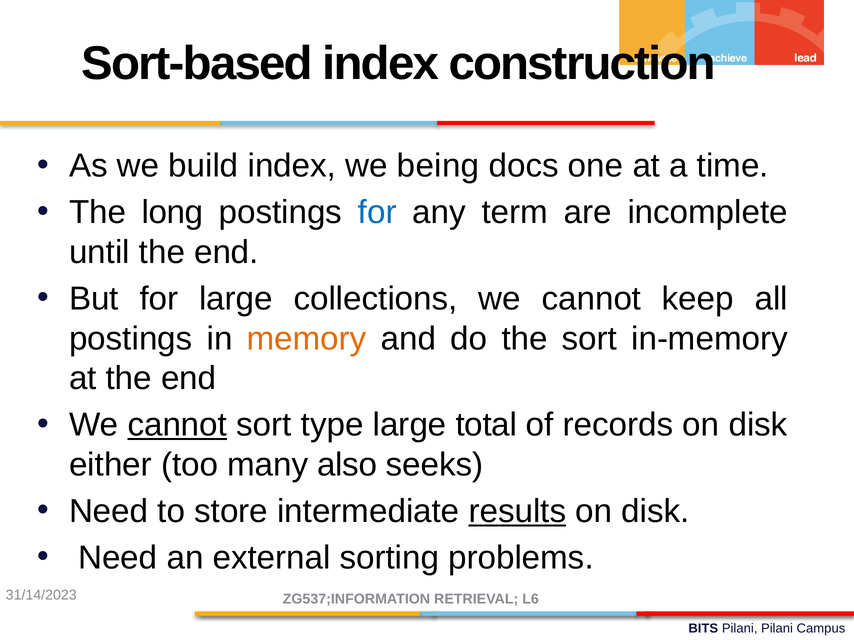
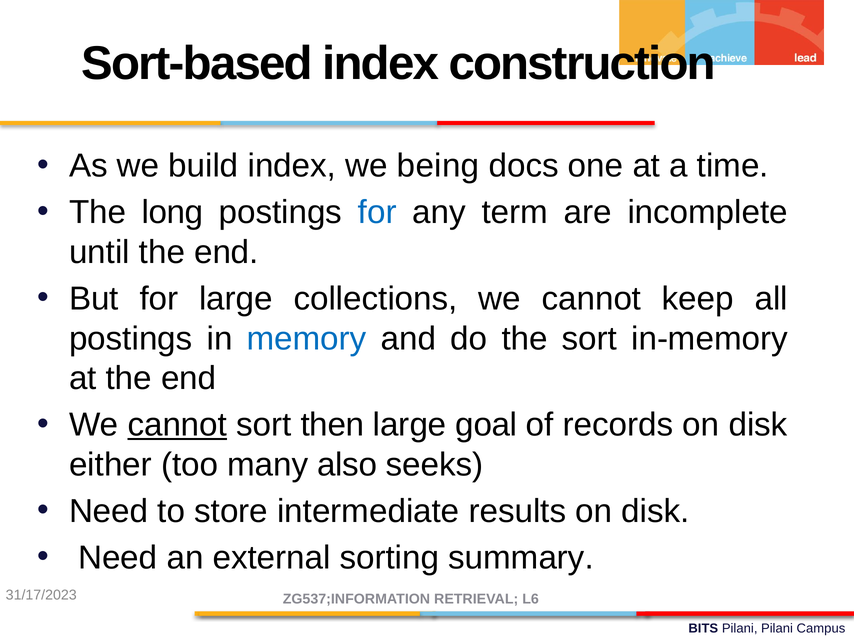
memory colour: orange -> blue (307, 339)
type: type -> then (332, 425)
total: total -> goal (486, 425)
results underline: present -> none (517, 512)
problems: problems -> summary (521, 558)
31/14/2023: 31/14/2023 -> 31/17/2023 (41, 596)
